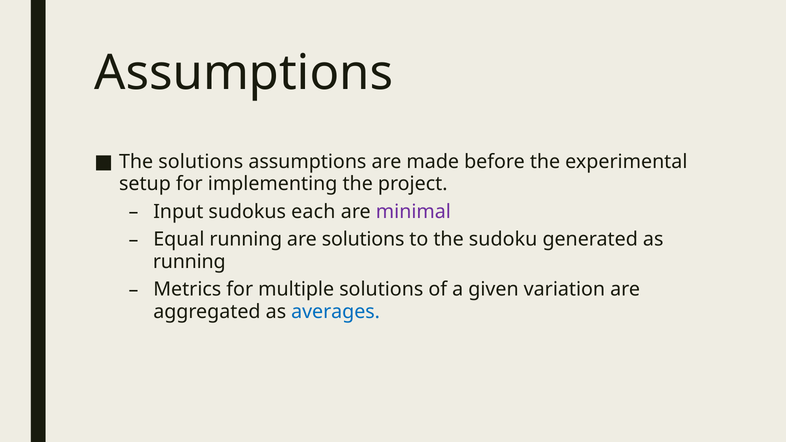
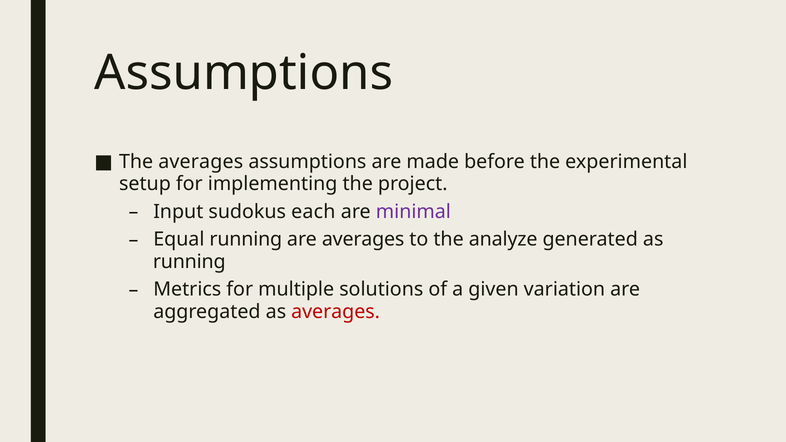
The solutions: solutions -> averages (201, 162)
are solutions: solutions -> averages (363, 240)
sudoku: sudoku -> analyze (503, 240)
averages colour: blue -> red (336, 312)
